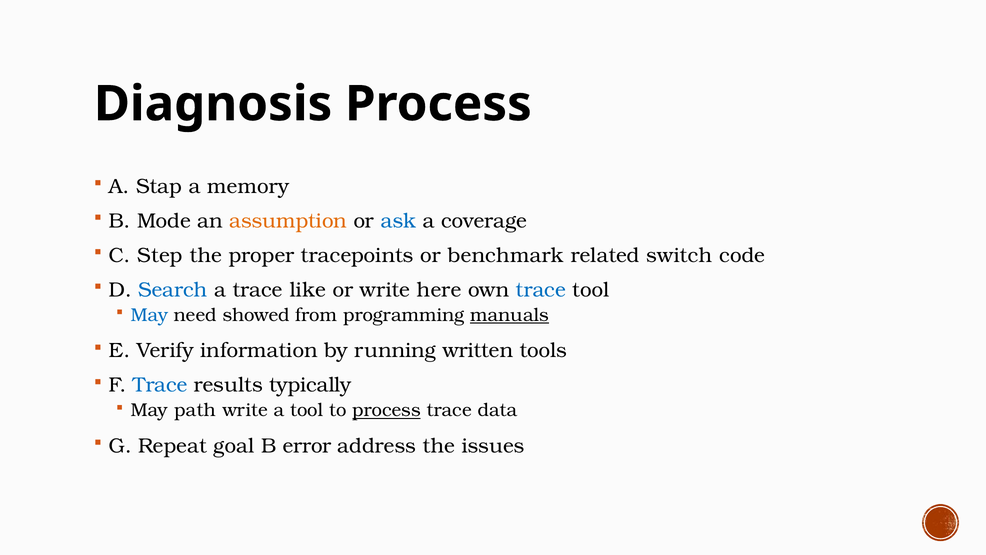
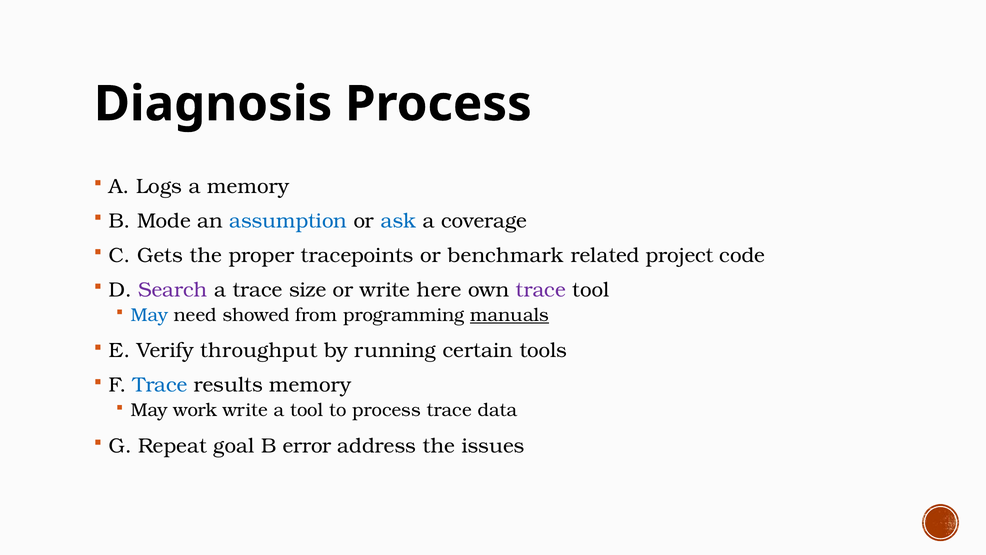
Stap: Stap -> Logs (159, 186)
assumption colour: orange -> blue (288, 221)
Step: Step -> Gets (160, 255)
switch: switch -> project (680, 255)
Search colour: blue -> purple (173, 290)
like: like -> size (308, 290)
trace colour: blue -> purple (541, 290)
information: information -> throughput (259, 350)
written: written -> certain (478, 350)
results typically: typically -> memory (310, 385)
path: path -> work (195, 410)
process underline: present -> none (386, 410)
